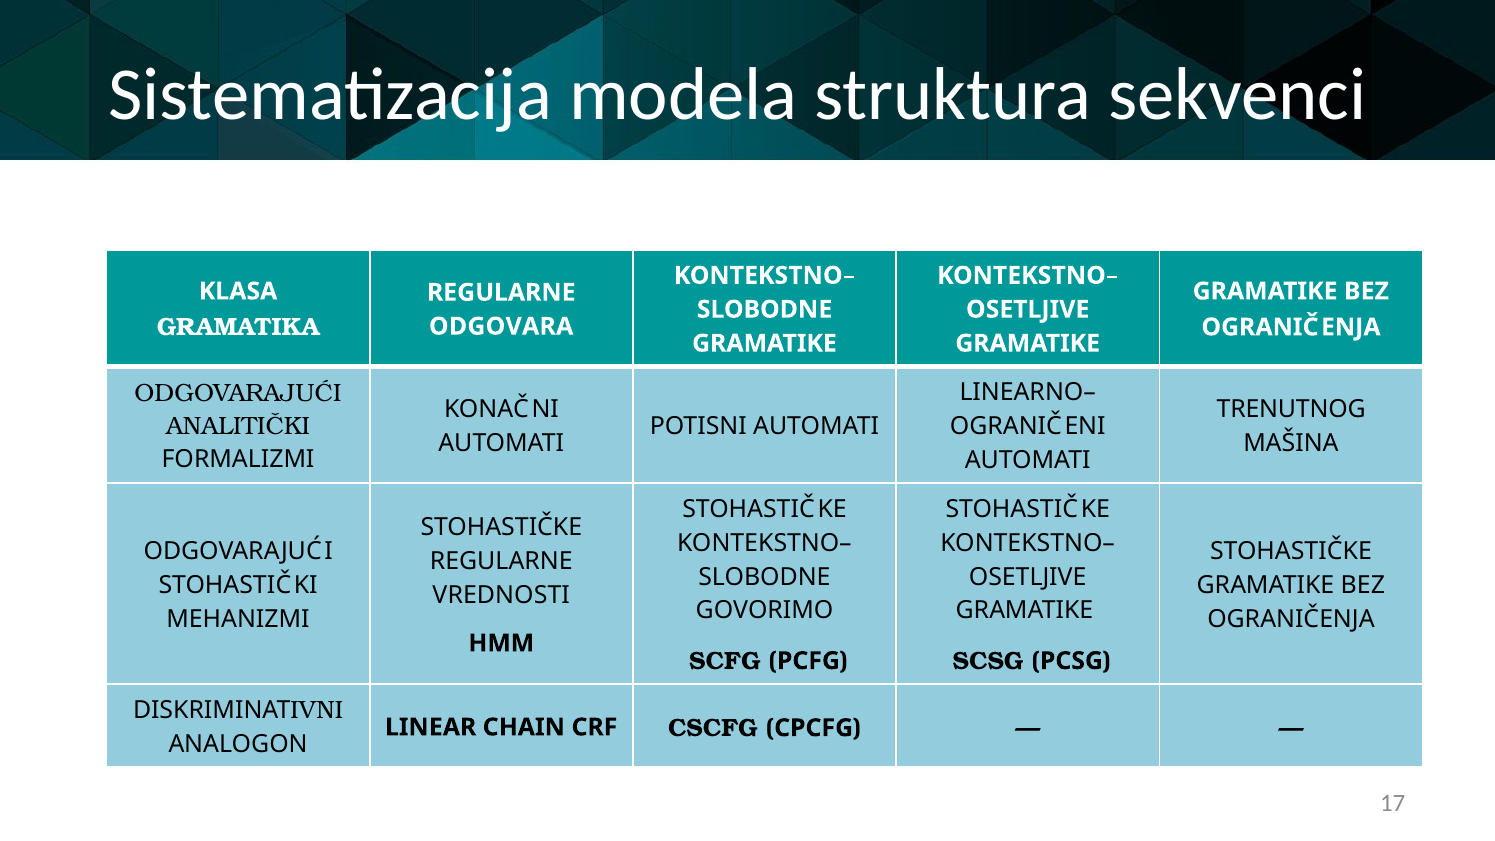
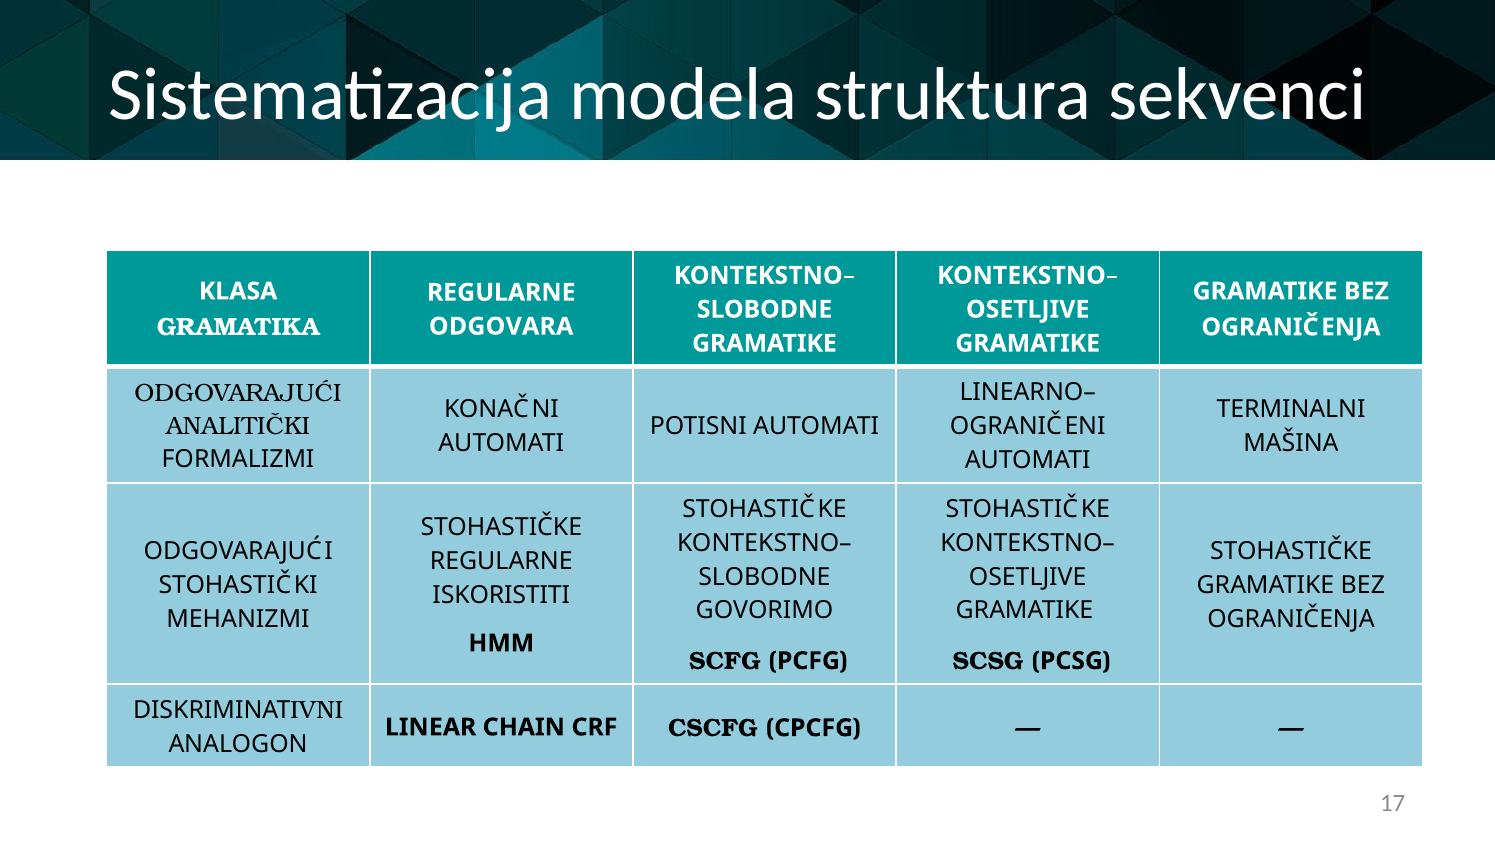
TRENUTNOG: TRENUTNOG -> TERMINALNI (1291, 409)
VREDNOSTI: VREDNOSTI -> ISKORISTITI (501, 595)
